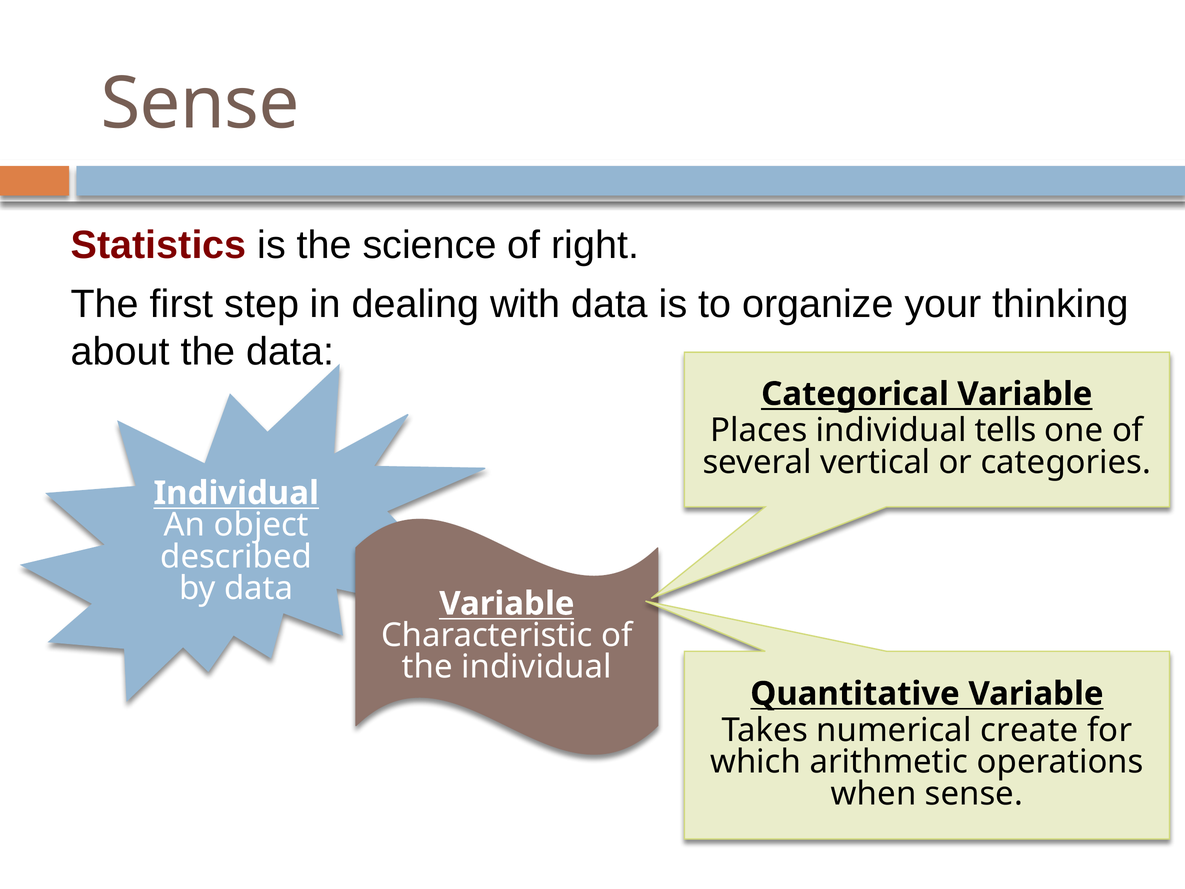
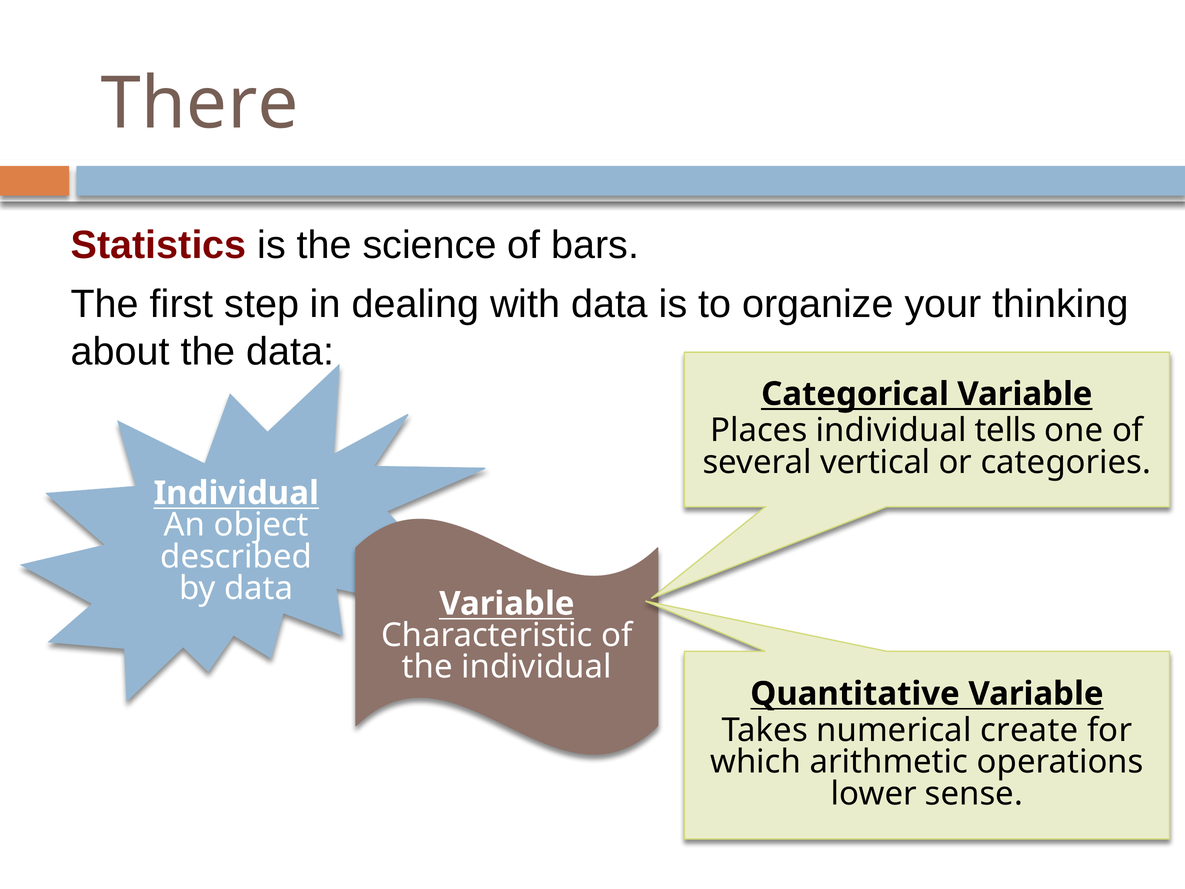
Sense: Sense -> There (200, 104)
right: right -> bars (595, 245)
when: when -> lower (874, 793)
